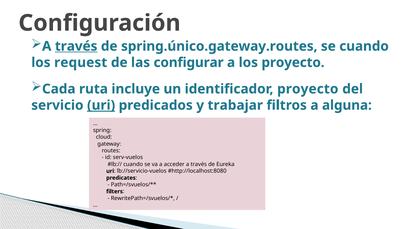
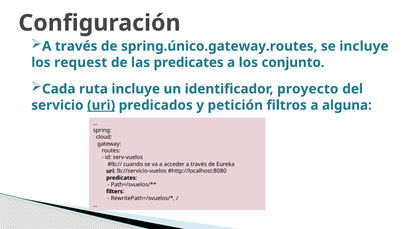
través underline: present -> none (76, 46)
se cuando: cuando -> incluye (364, 46)
las configurar: configurar -> predicates (189, 63)
los proyecto: proyecto -> conjunto (293, 63)
trabajar: trabajar -> petición (235, 105)
